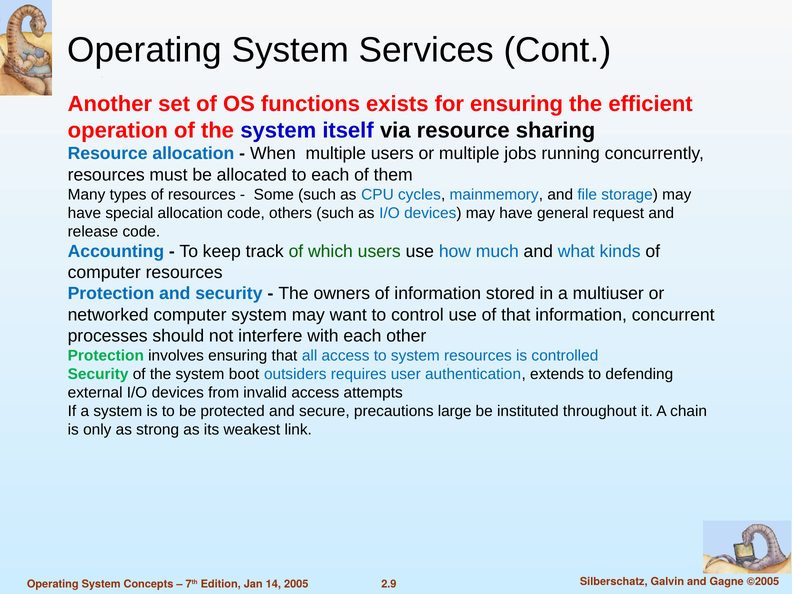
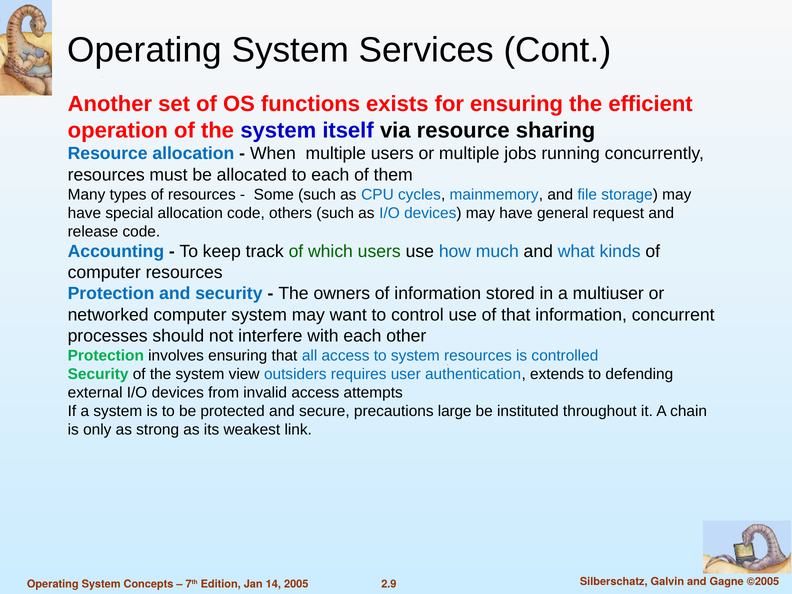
boot: boot -> view (244, 374)
